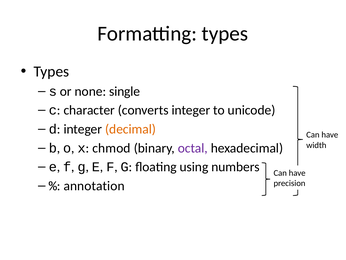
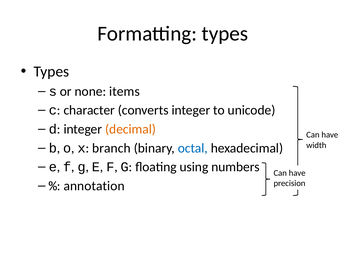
single: single -> items (125, 91)
chmod: chmod -> branch (111, 148)
octal colour: purple -> blue (193, 148)
